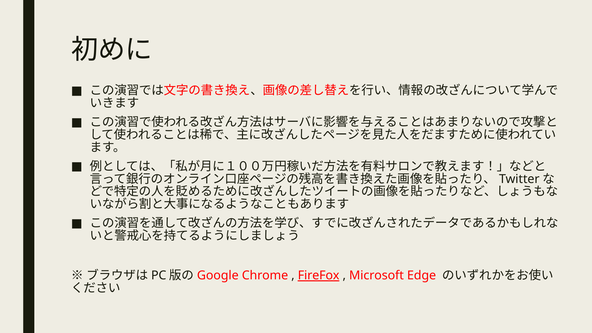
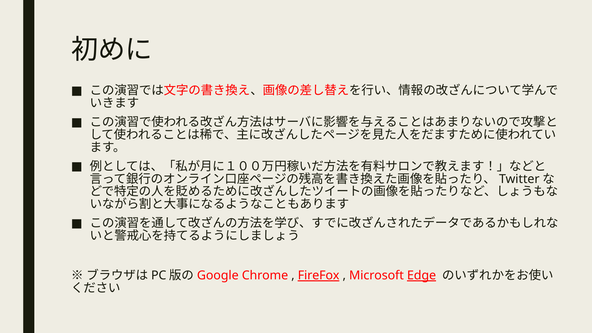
Edge underline: none -> present (422, 276)
